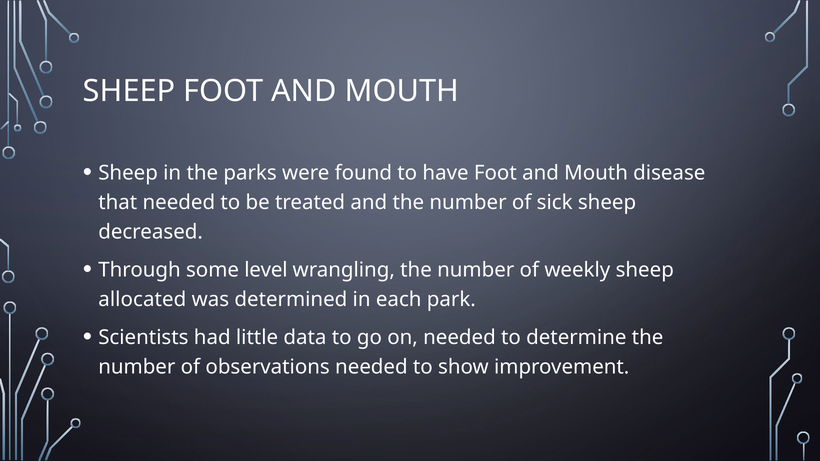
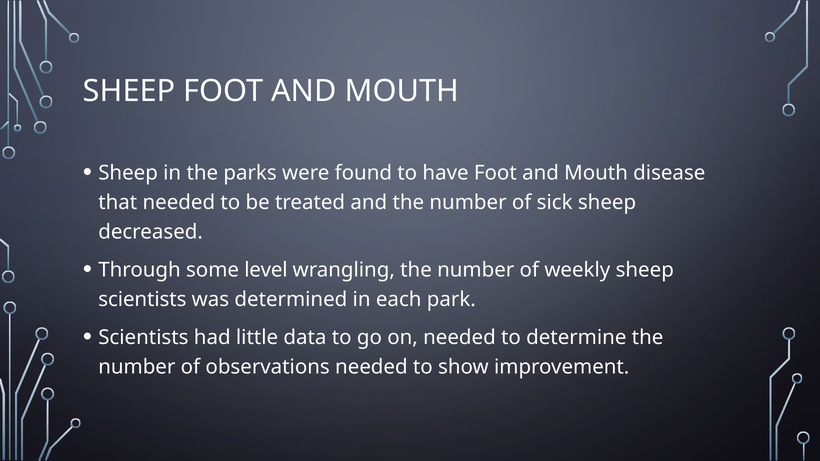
allocated: allocated -> scientists (142, 300)
